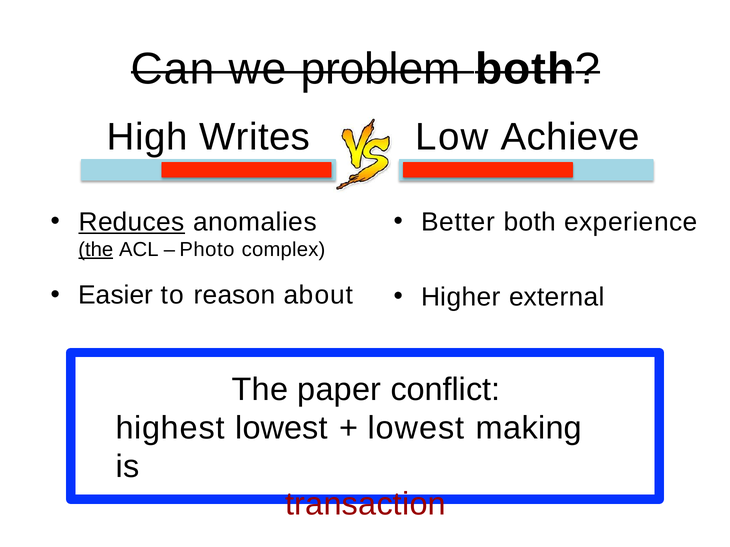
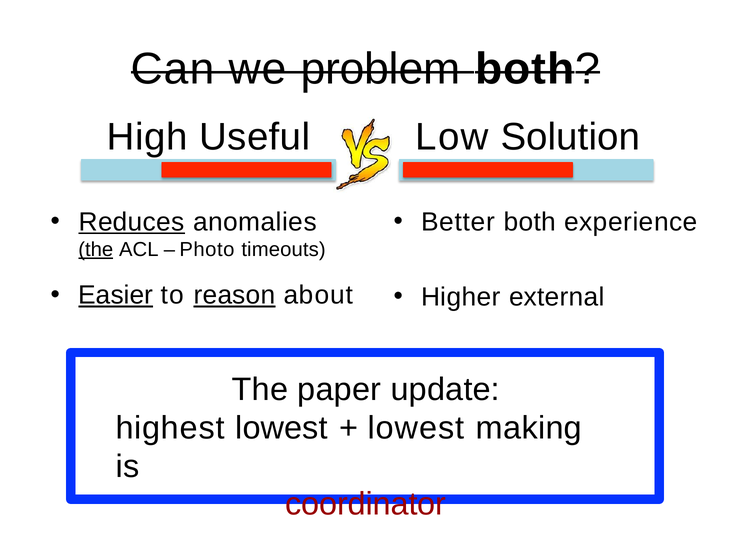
Writes: Writes -> Useful (255, 137)
Achieve: Achieve -> Solution (570, 137)
complex: complex -> timeouts (284, 250)
Easier underline: none -> present (116, 295)
reason underline: none -> present (235, 295)
conflict: conflict -> update (445, 390)
transaction: transaction -> coordinator (366, 504)
